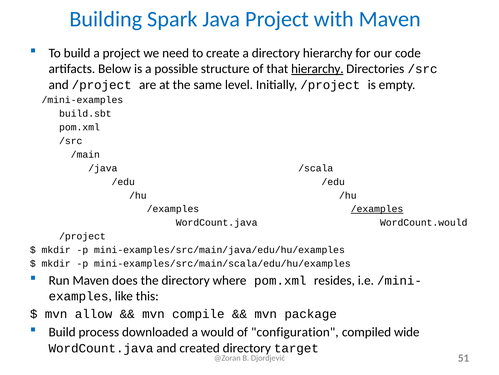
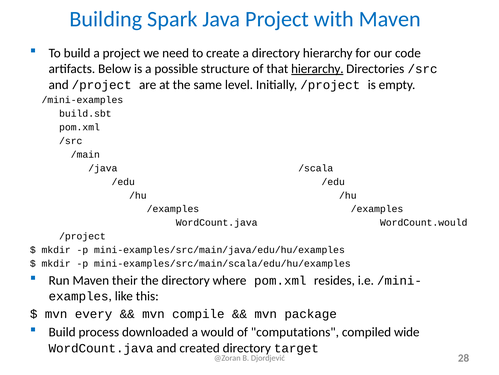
/examples underline: present -> none (377, 209)
does: does -> their (125, 280)
allow: allow -> every (94, 313)
configuration: configuration -> computations (295, 332)
51: 51 -> 28 (464, 357)
